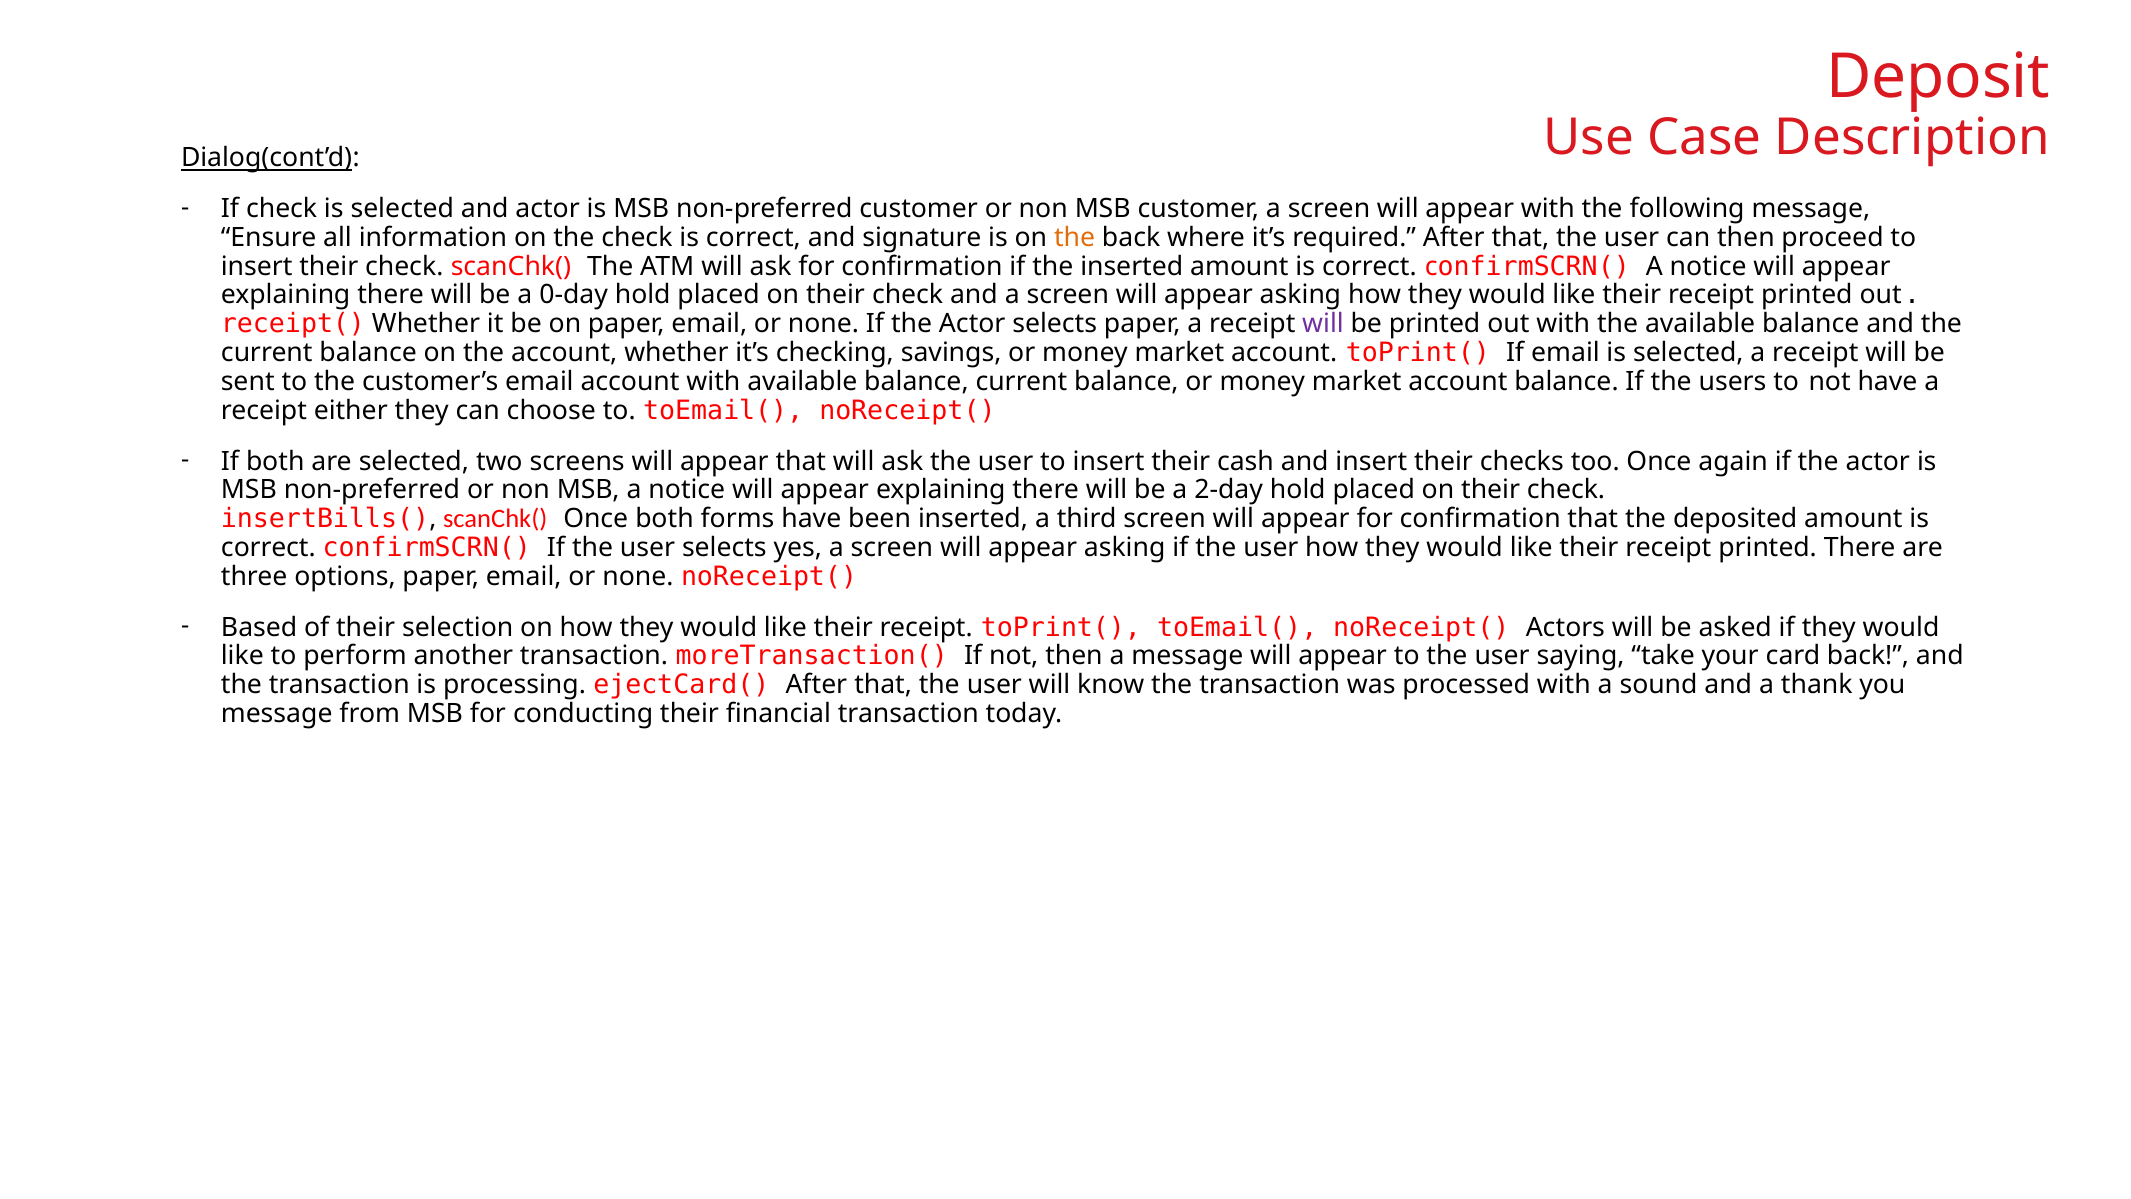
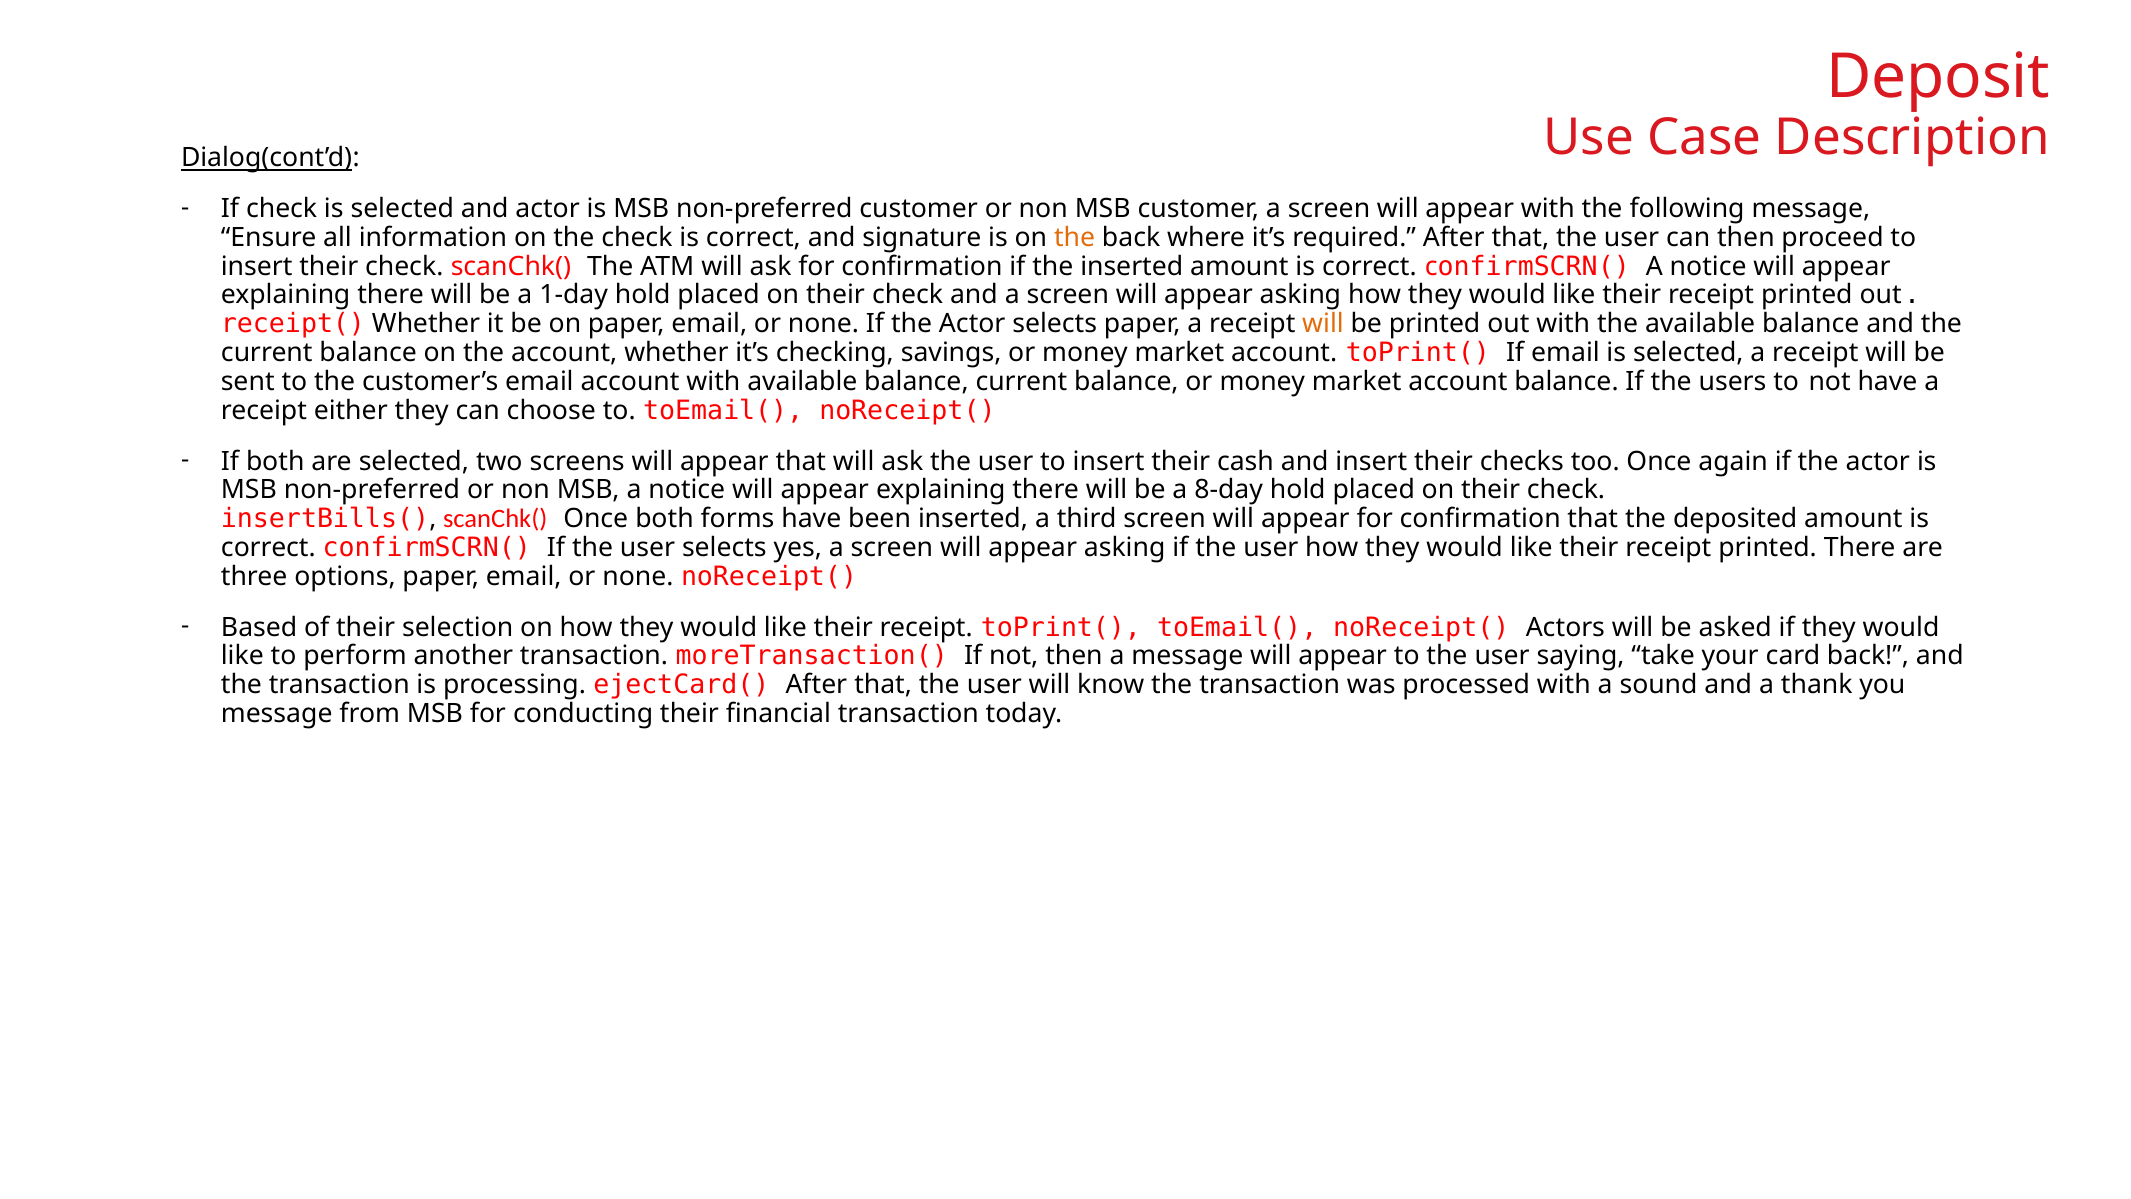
0-day: 0-day -> 1-day (574, 295)
will colour: purple -> orange (1323, 324)
2-day: 2-day -> 8-day (1229, 490)
